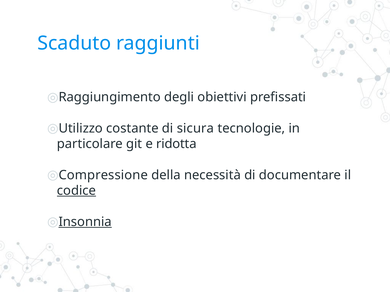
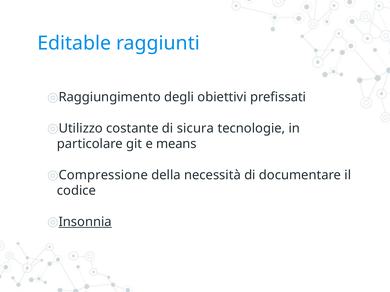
Scaduto: Scaduto -> Editable (74, 43)
ridotta: ridotta -> means (176, 144)
codice underline: present -> none (76, 191)
